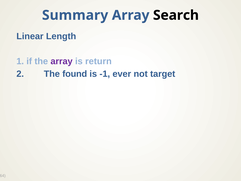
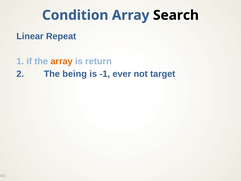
Summary: Summary -> Condition (75, 15)
Length: Length -> Repeat (61, 36)
array colour: purple -> orange (62, 61)
found: found -> being (75, 74)
